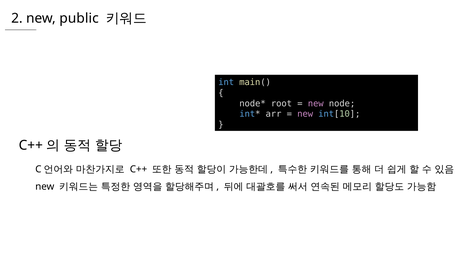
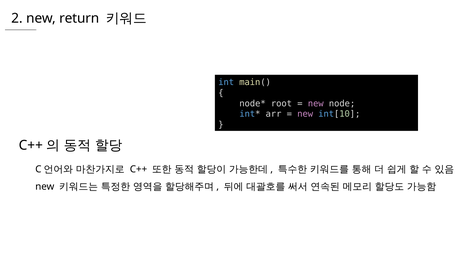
public: public -> return (79, 18)
